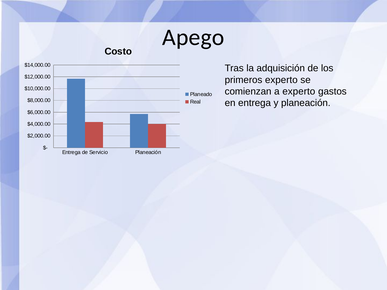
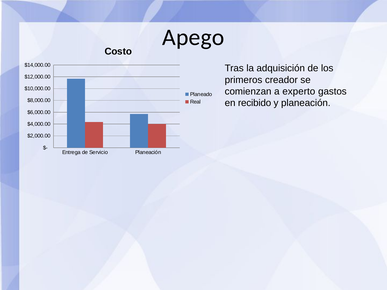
primeros experto: experto -> creador (281, 80)
en entrega: entrega -> recibido (255, 103)
